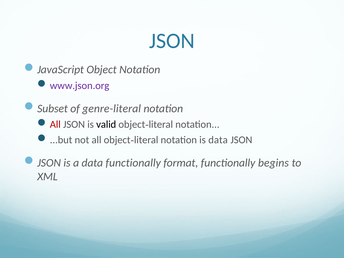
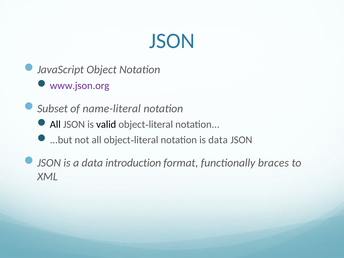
genre-literal: genre-literal -> name-literal (112, 109)
All colour: red -> black (55, 125)
data functionally: functionally -> introduction (133, 163)
begins: begins -> braces (273, 163)
